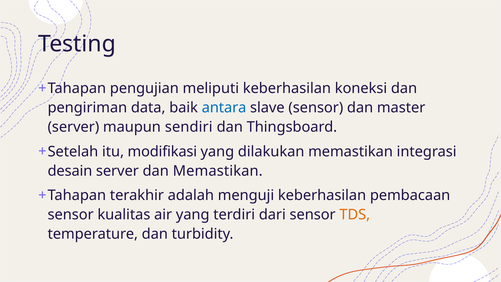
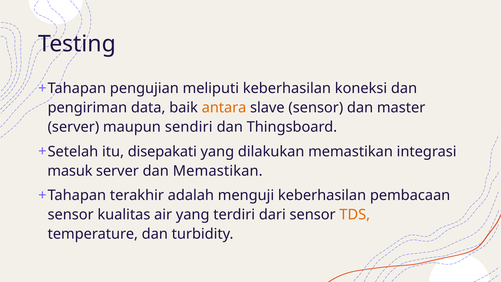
antara colour: blue -> orange (224, 108)
modifikasi: modifikasi -> disepakati (162, 152)
desain: desain -> masuk (70, 171)
